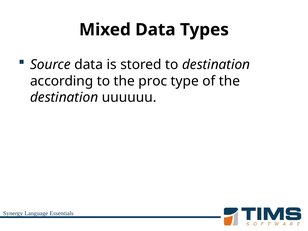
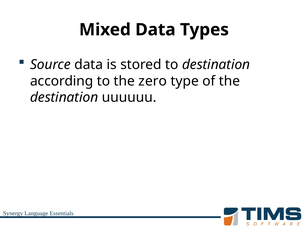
proc: proc -> zero (153, 81)
